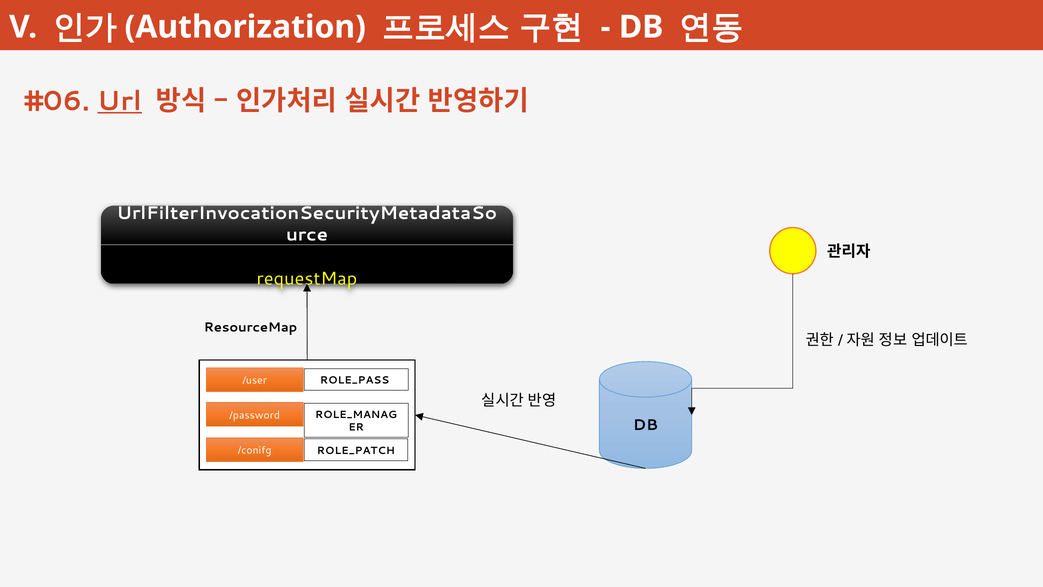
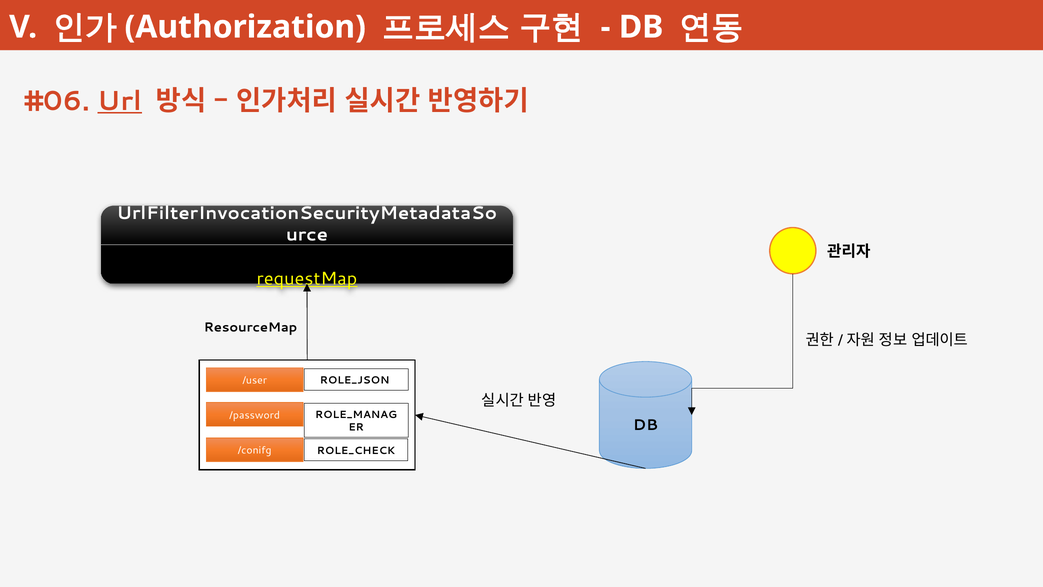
requestMap underline: none -> present (307, 279)
ROLE_PASS: ROLE_PASS -> ROLE_JSON (355, 380)
ROLE_PATCH: ROLE_PATCH -> ROLE_CHECK (356, 450)
